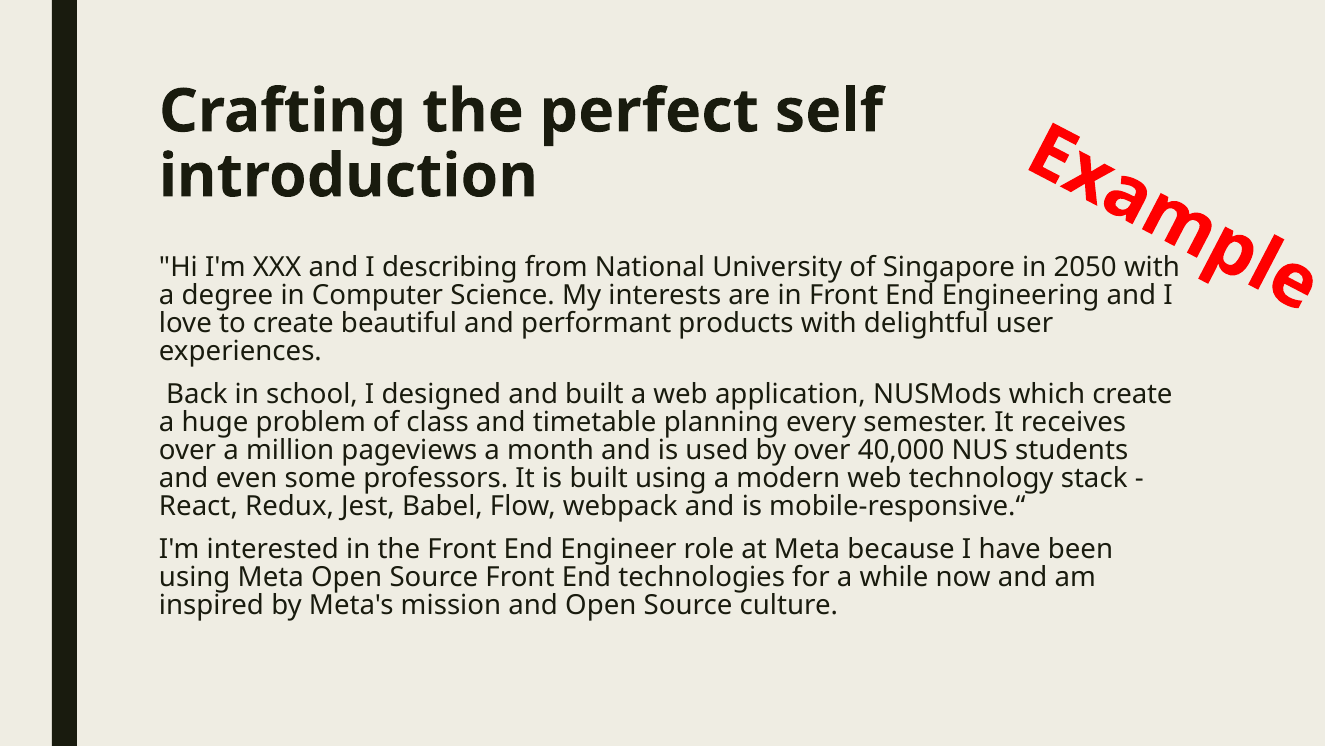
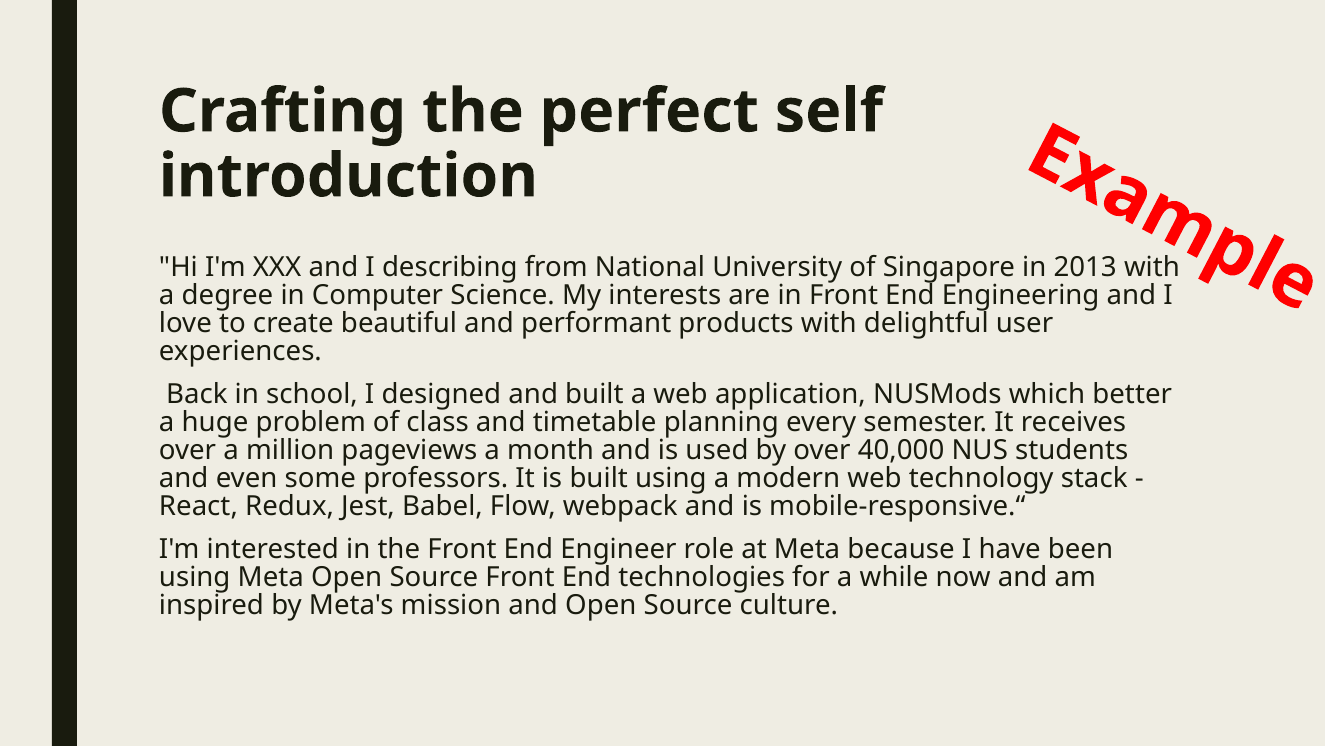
2050: 2050 -> 2013 (1085, 267)
which create: create -> better (1132, 394)
